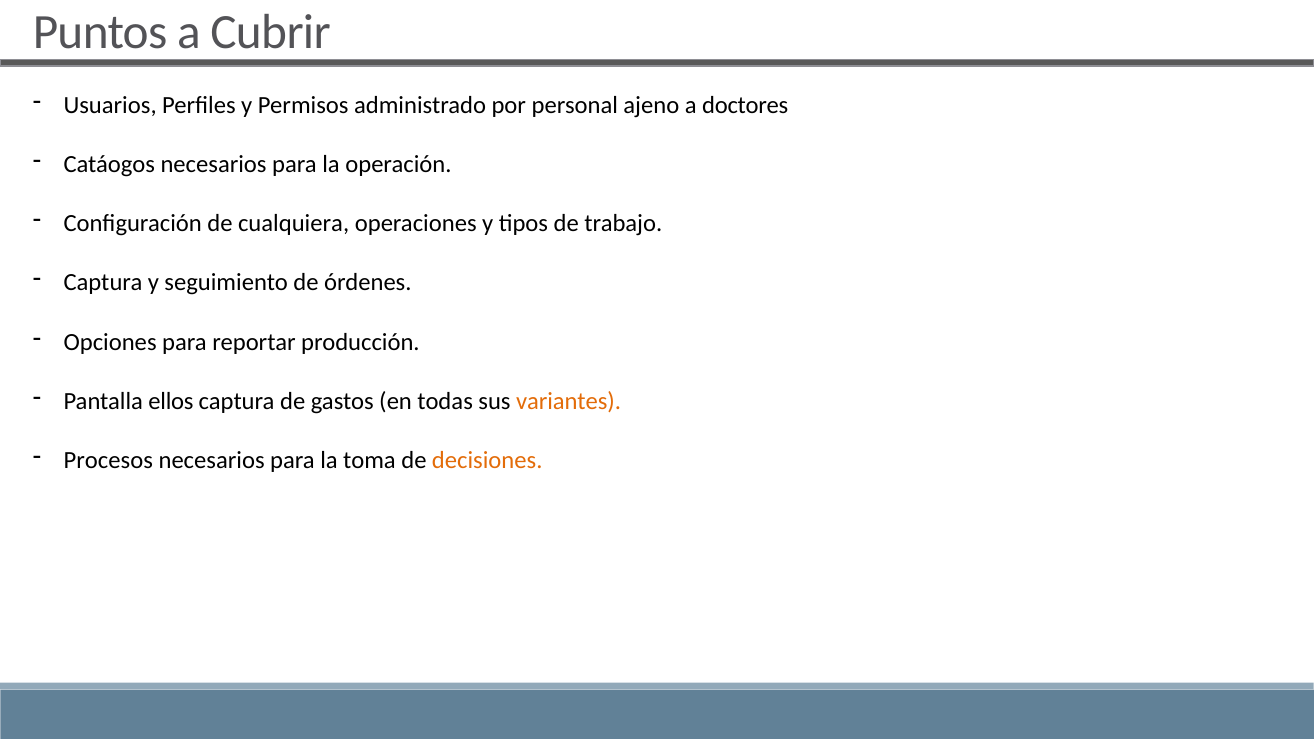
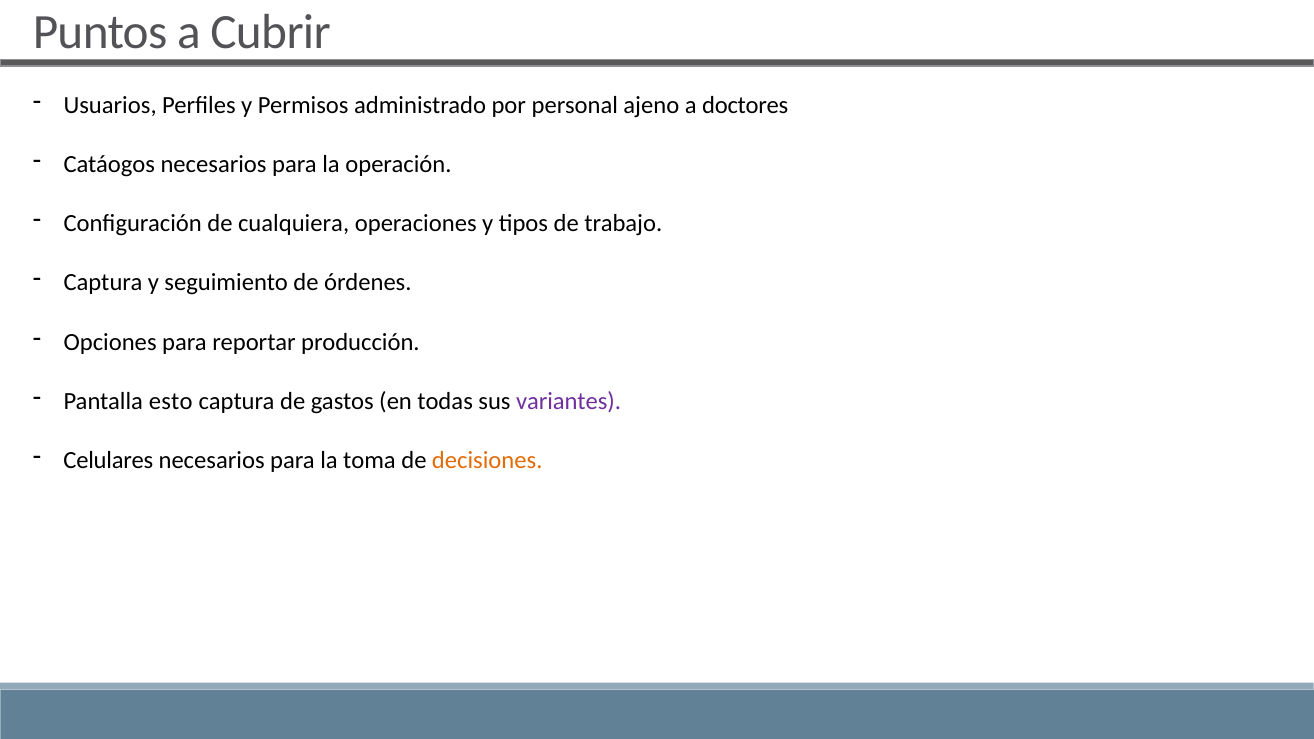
ellos: ellos -> esto (171, 401)
variantes colour: orange -> purple (569, 401)
Procesos: Procesos -> Celulares (108, 460)
